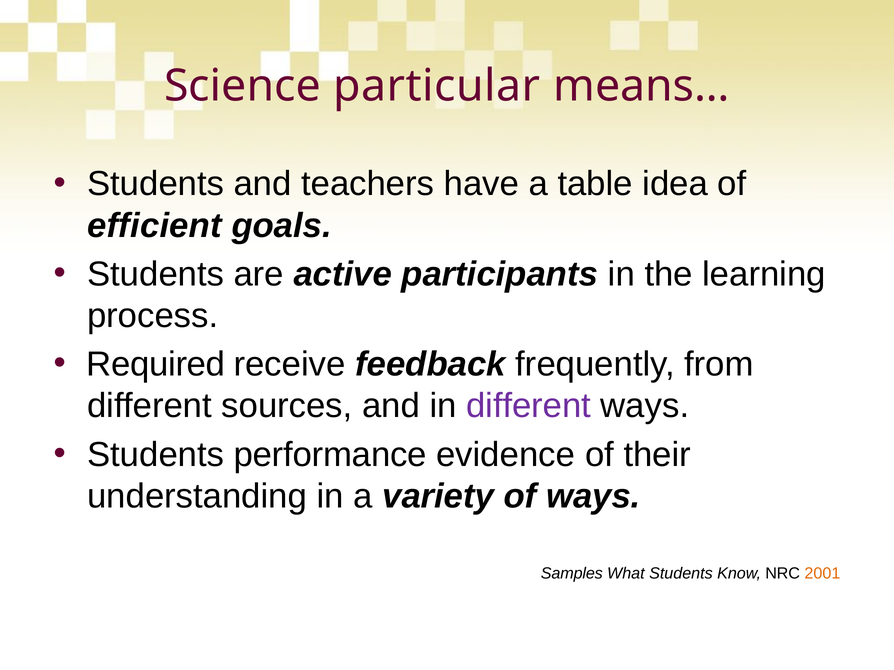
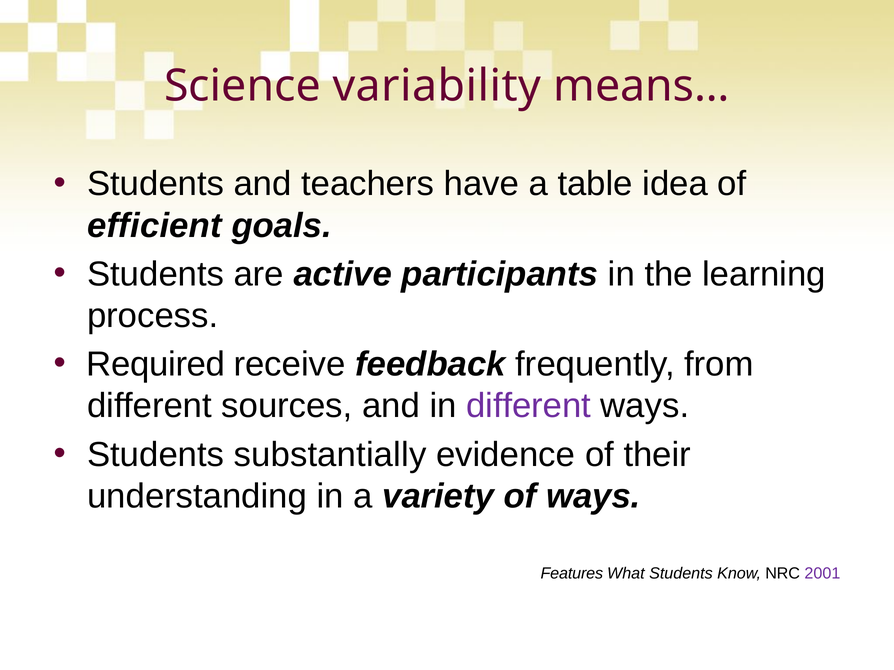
particular: particular -> variability (437, 86)
performance: performance -> substantially (330, 455)
Samples: Samples -> Features (572, 574)
2001 colour: orange -> purple (822, 574)
